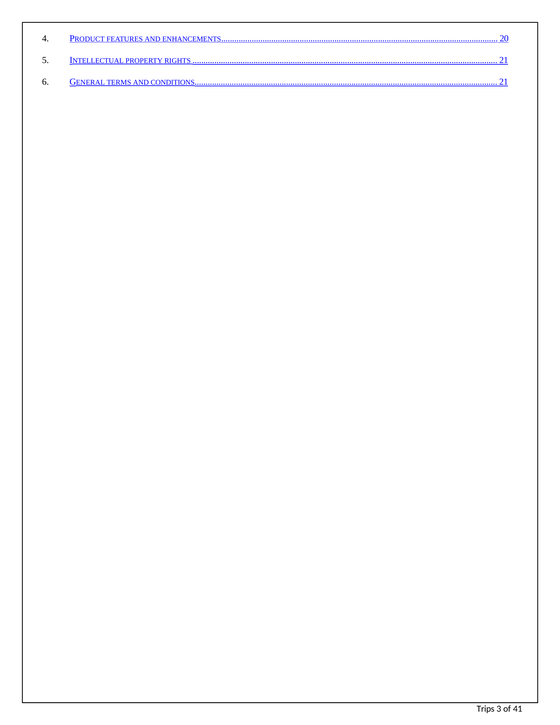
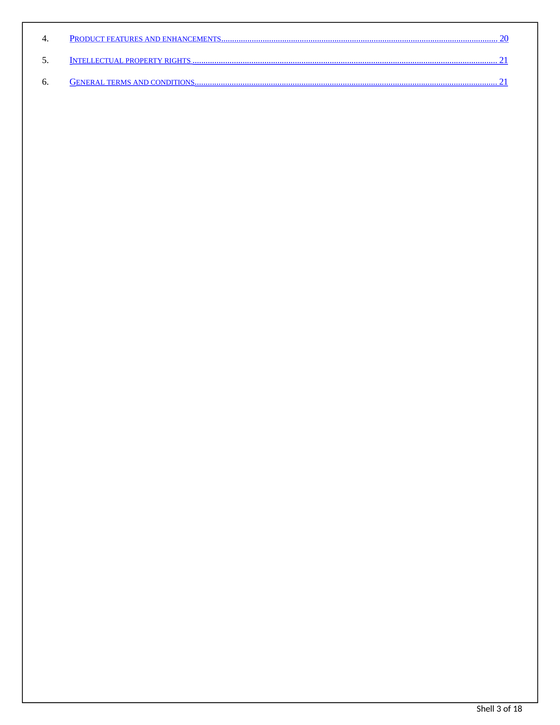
Trips: Trips -> Shell (486, 708)
41: 41 -> 18 (518, 708)
